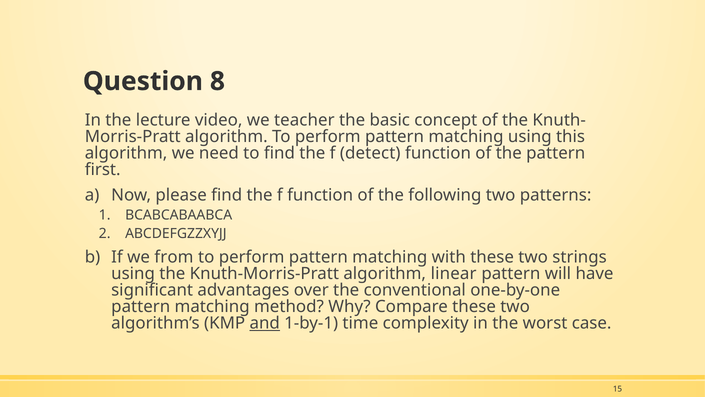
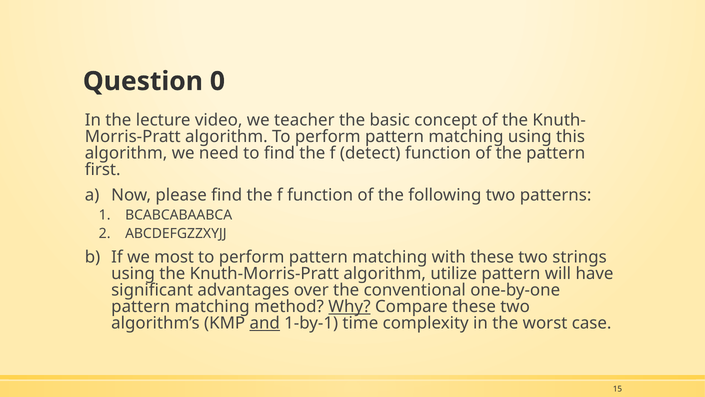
8: 8 -> 0 (217, 81)
from: from -> most (174, 257)
linear: linear -> utilize (454, 273)
Why underline: none -> present (349, 306)
